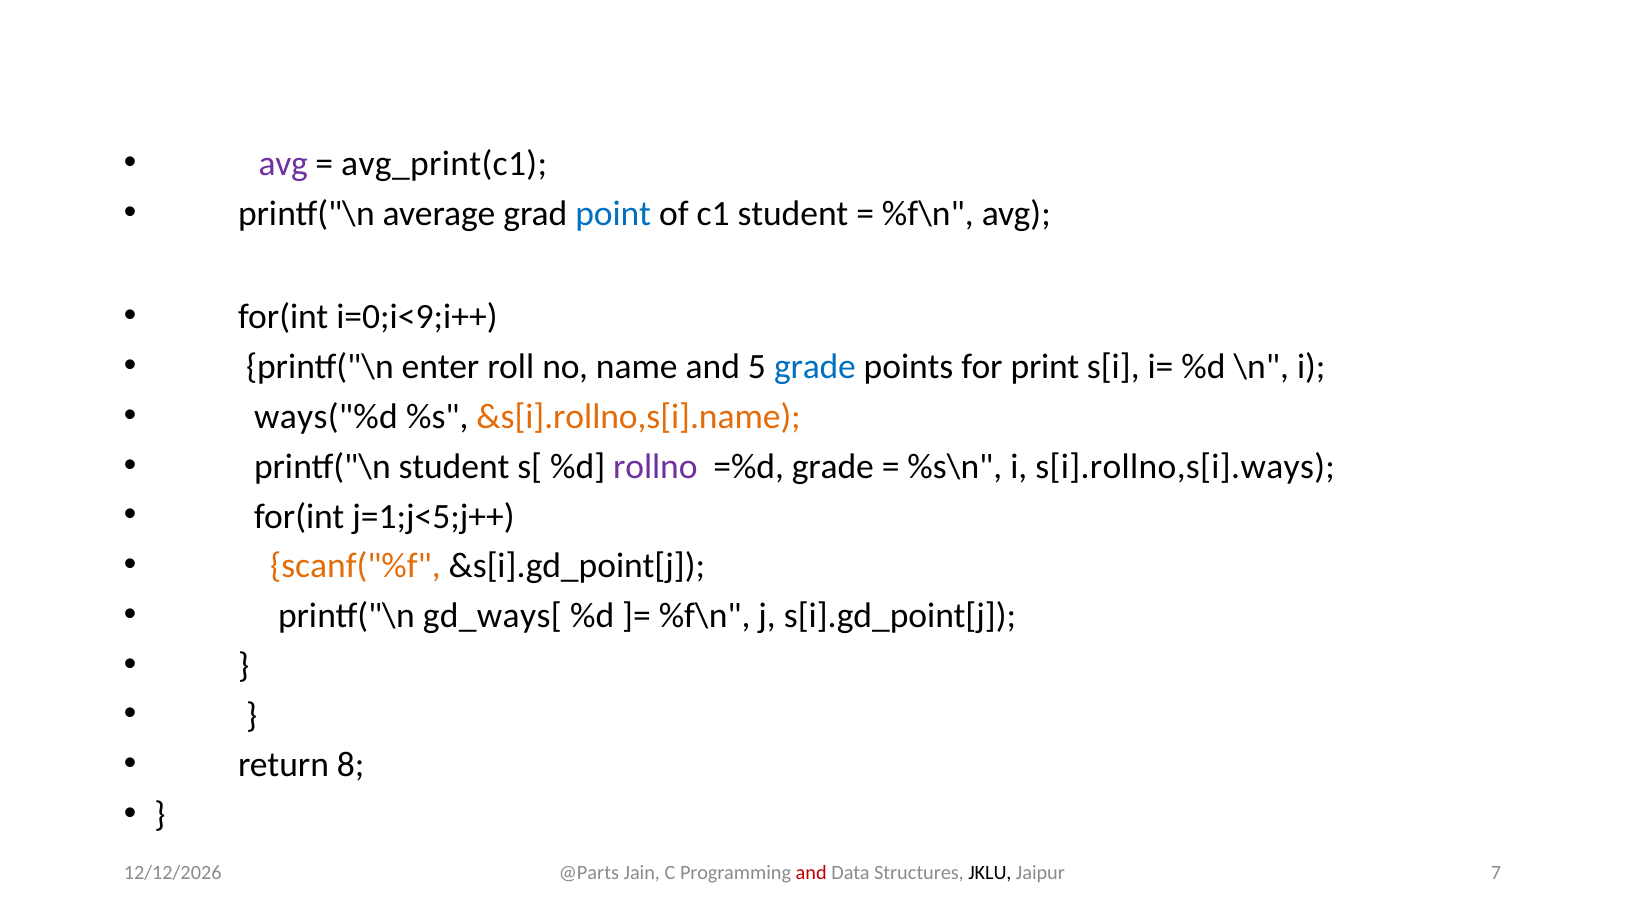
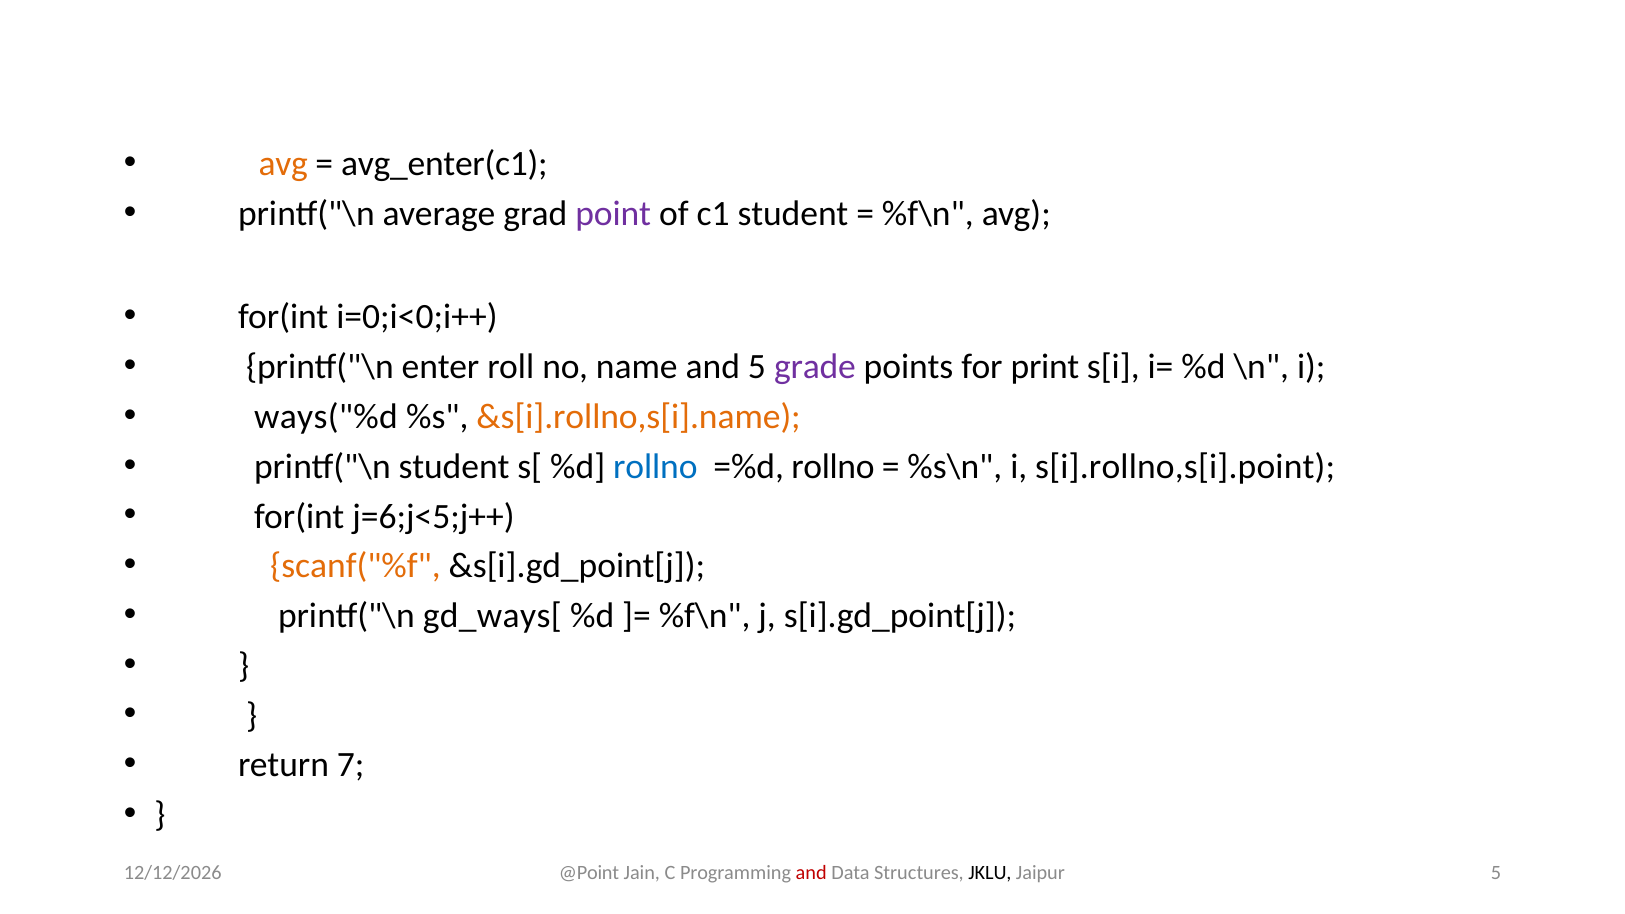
avg colour: purple -> orange (283, 164)
avg_print(c1: avg_print(c1 -> avg_enter(c1 (444, 164)
point colour: blue -> purple (613, 214)
i=0;i<9;i++: i=0;i<9;i++ -> i=0;i<0;i++ (417, 317)
grade colour: blue -> purple (815, 367)
rollno colour: purple -> blue (655, 467)
=%d grade: grade -> rollno (833, 467)
s[i].rollno,s[i].ways: s[i].rollno,s[i].ways -> s[i].rollno,s[i].point (1185, 467)
j=1;j<5;j++: j=1;j<5;j++ -> j=6;j<5;j++ (433, 516)
8: 8 -> 7 (351, 765)
@Parts: @Parts -> @Point (589, 873)
Jaipur 7: 7 -> 5 (1496, 873)
